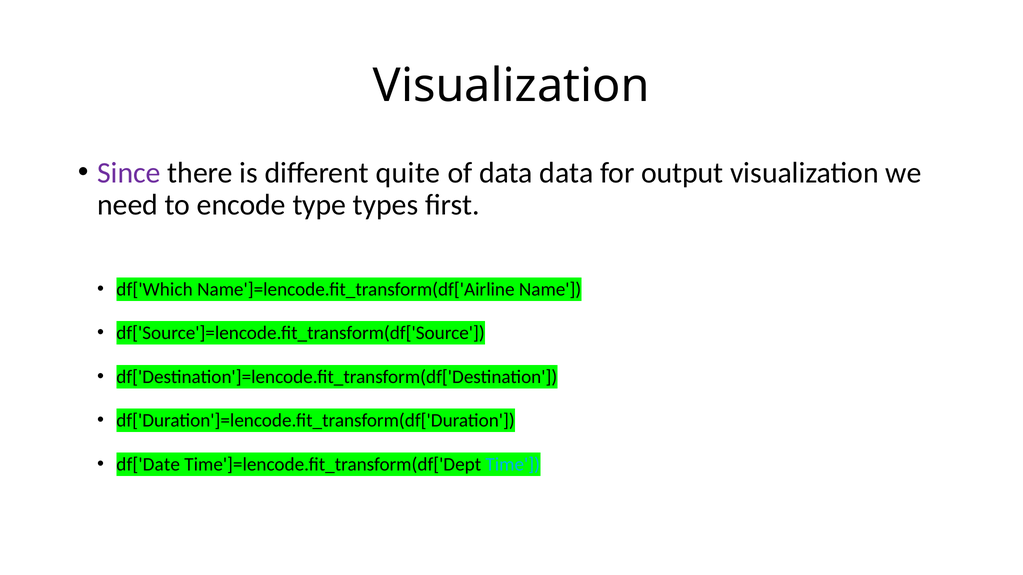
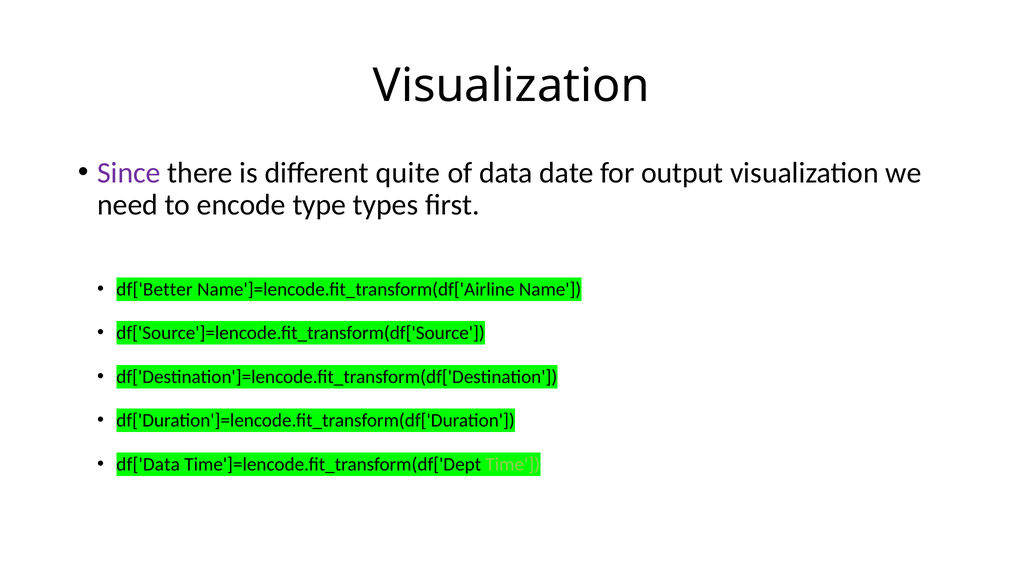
data data: data -> date (567, 173)
df['Which: df['Which -> df['Better (155, 289)
df['Date: df['Date -> df['Data (148, 465)
Time colour: light blue -> light green (513, 465)
